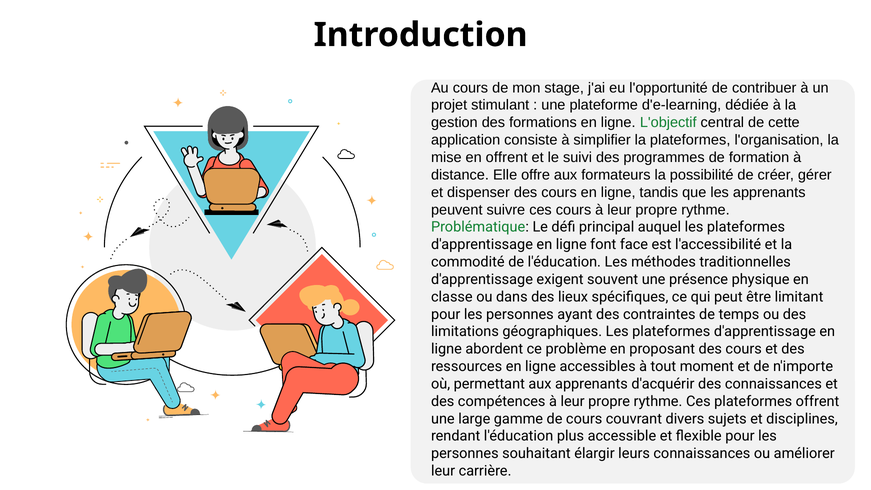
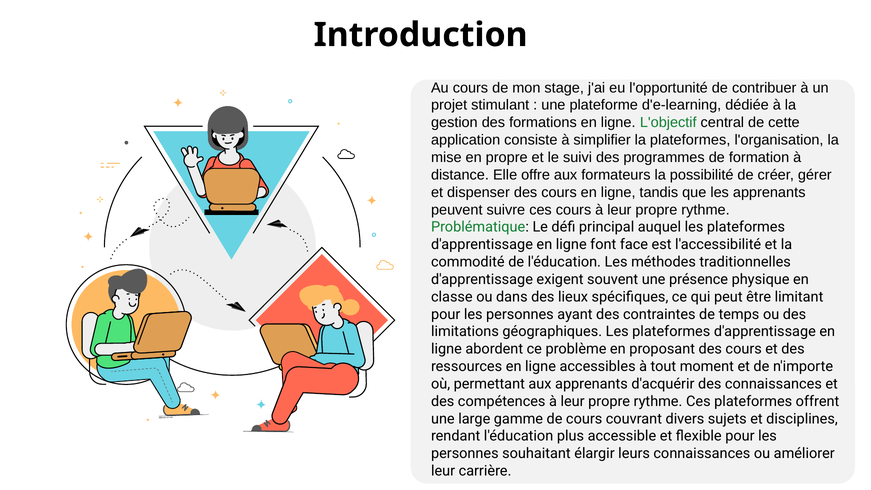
en offrent: offrent -> propre (507, 157)
